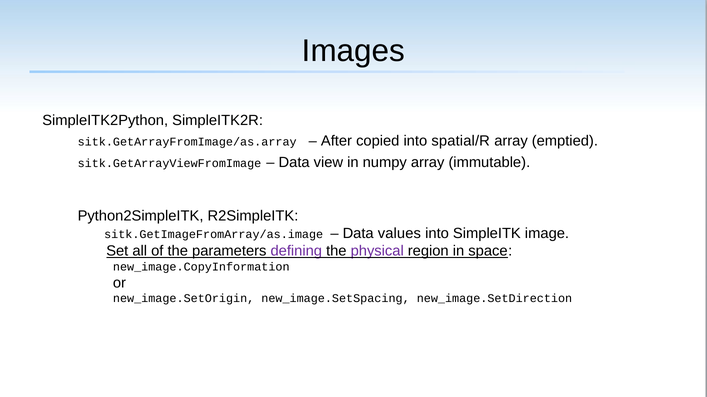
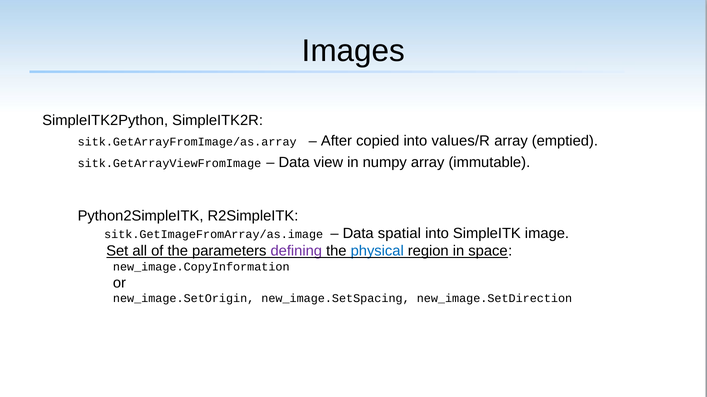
spatial/R: spatial/R -> values/R (461, 141)
values: values -> spatial (399, 234)
physical colour: purple -> blue (377, 251)
